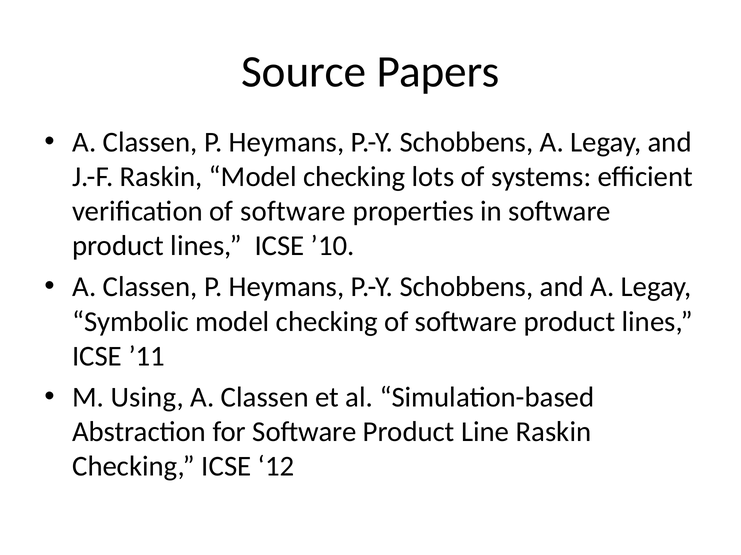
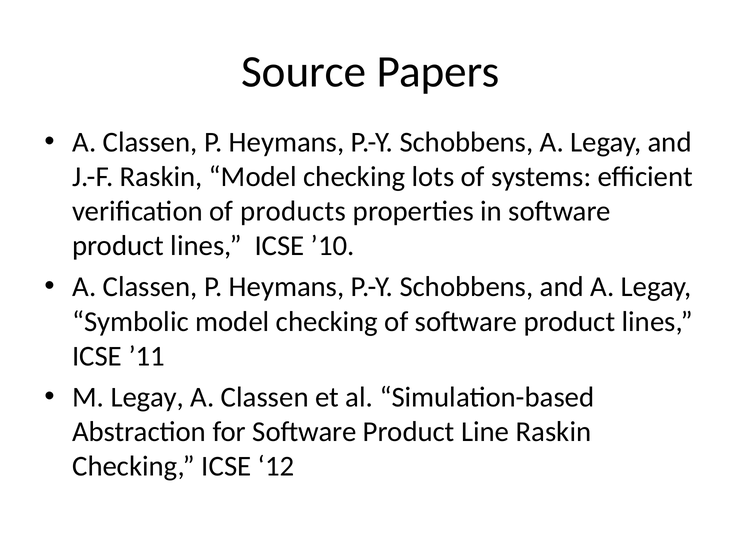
verification of software: software -> products (293, 212)
M Using: Using -> Legay (147, 398)
